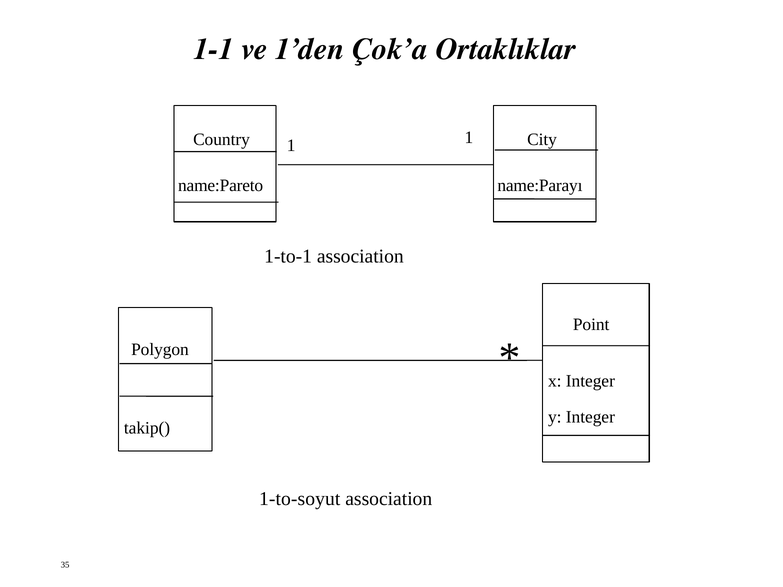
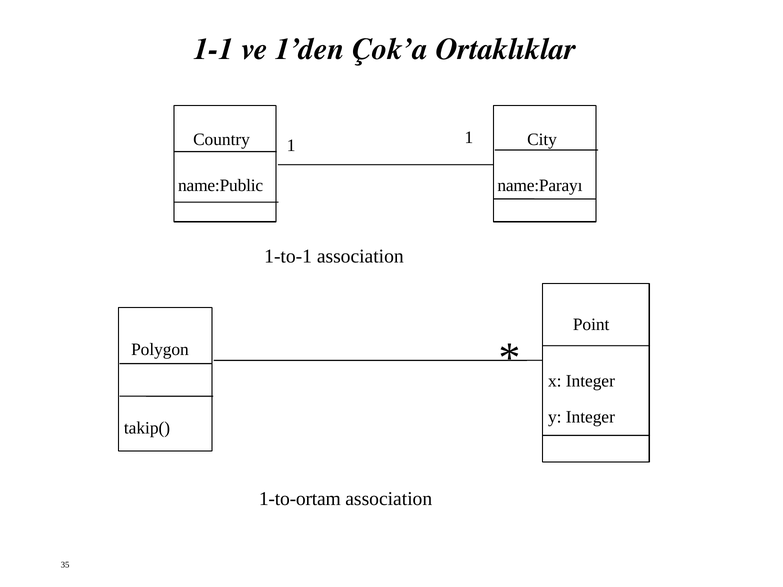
name:Pareto: name:Pareto -> name:Public (221, 185)
1-to-soyut: 1-to-soyut -> 1-to-ortam (300, 499)
